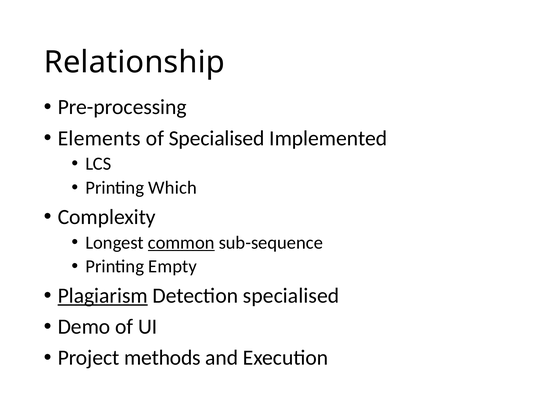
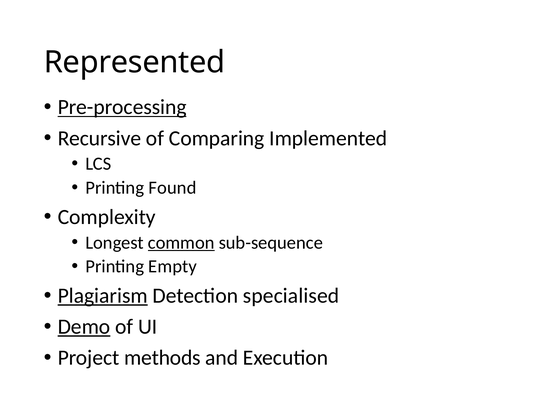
Relationship: Relationship -> Represented (134, 62)
Pre-processing underline: none -> present (122, 107)
Elements: Elements -> Recursive (99, 138)
of Specialised: Specialised -> Comparing (217, 138)
Which: Which -> Found (173, 188)
Demo underline: none -> present (84, 327)
